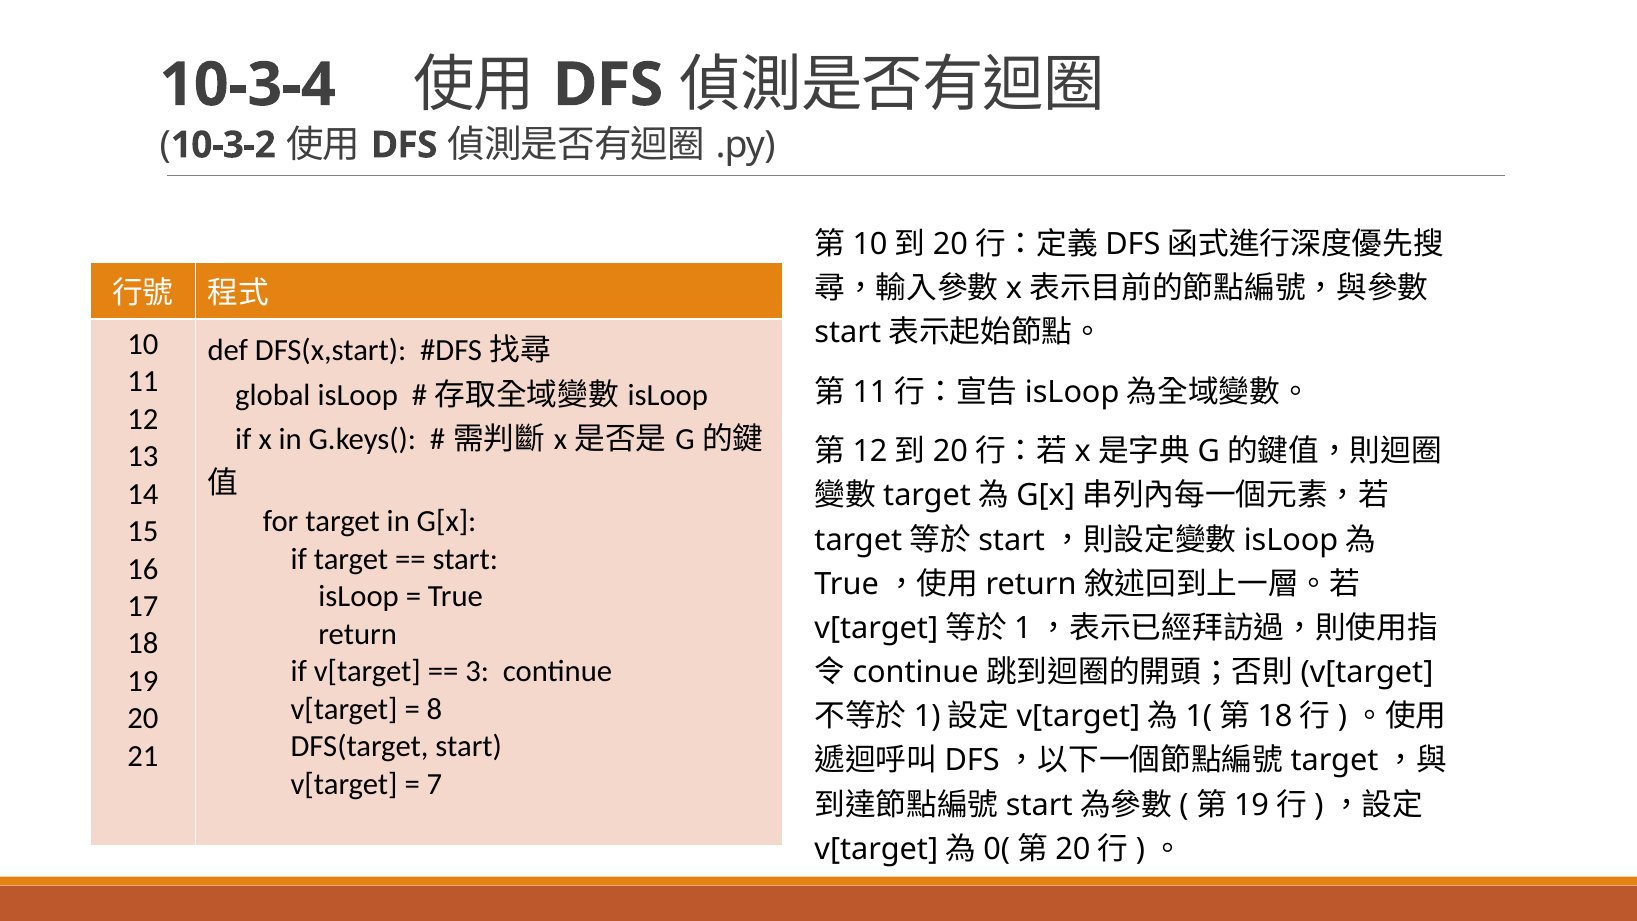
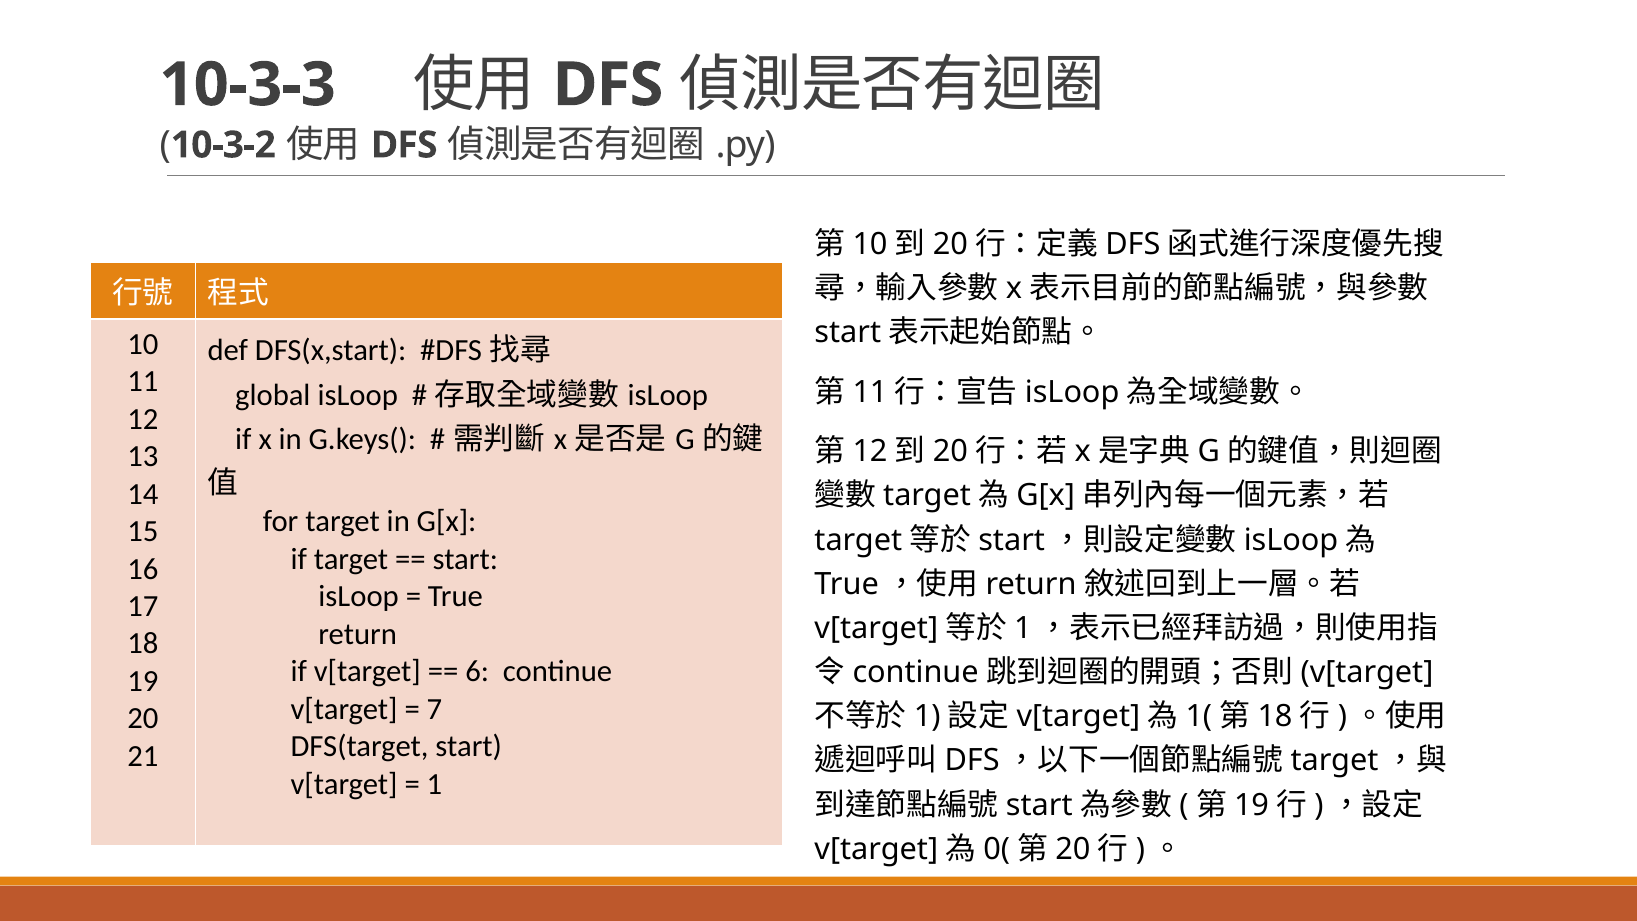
10-3-4: 10-3-4 -> 10-3-3 (248, 85)
3: 3 -> 6 (477, 672)
8: 8 -> 7 (435, 709)
7: 7 -> 1 (435, 784)
